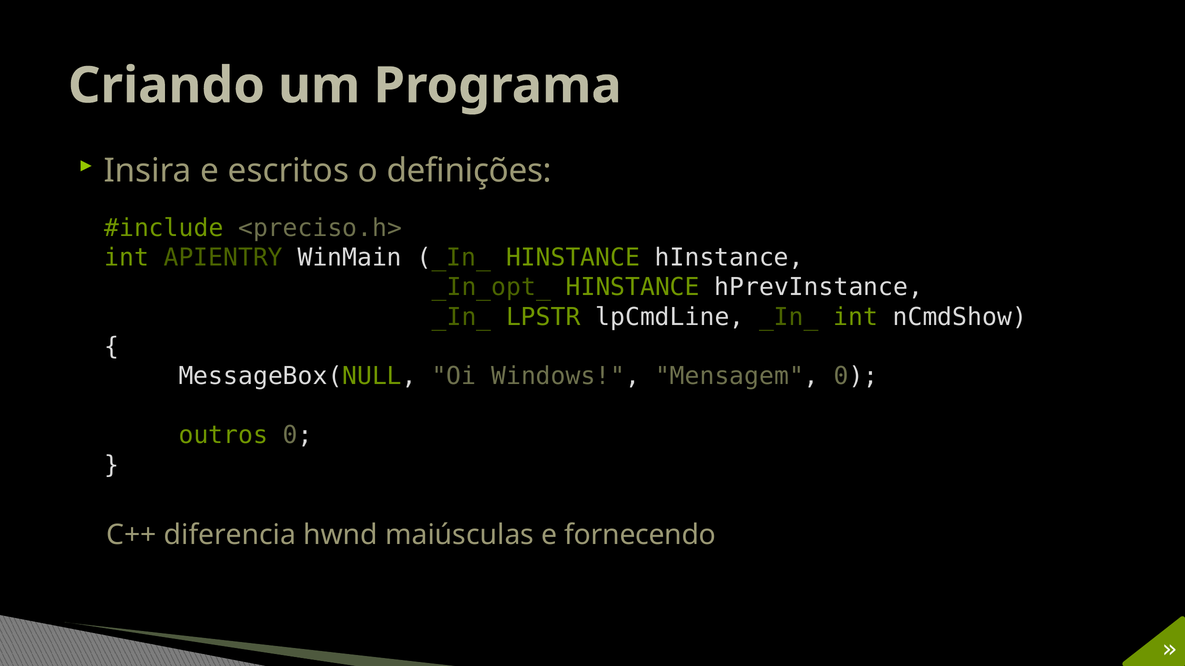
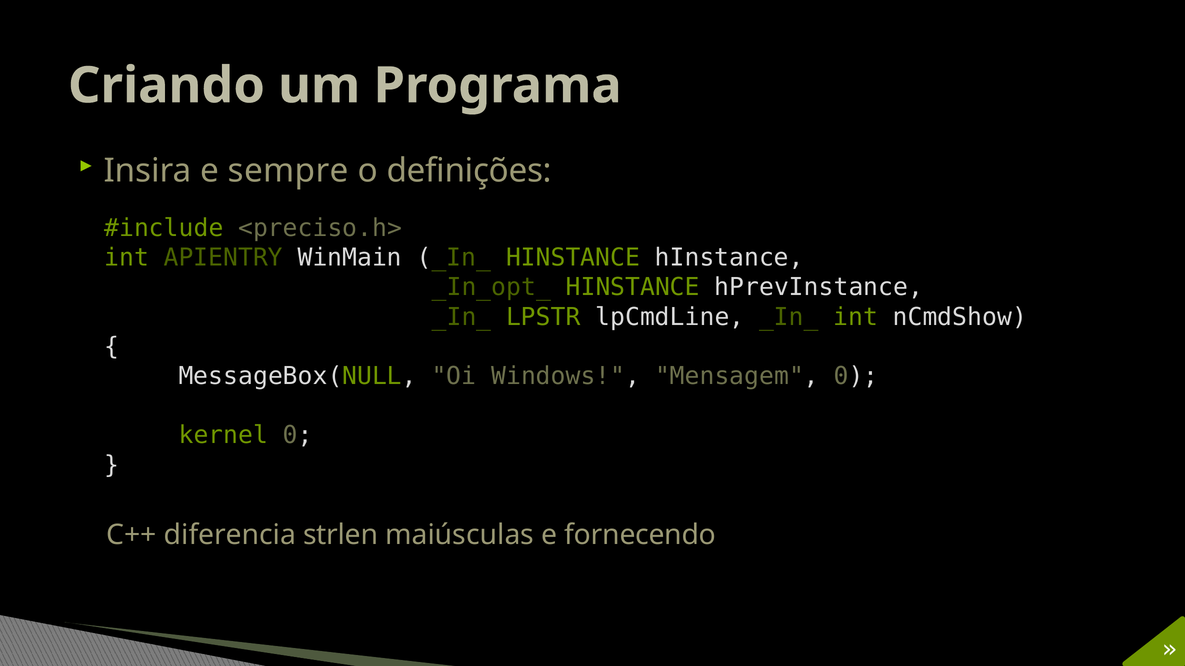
escritos: escritos -> sempre (288, 171)
outros: outros -> kernel (223, 436)
hwnd: hwnd -> strlen (341, 535)
